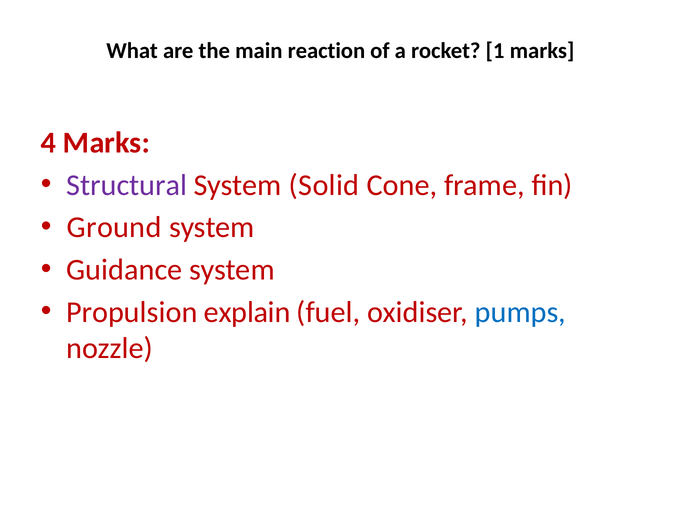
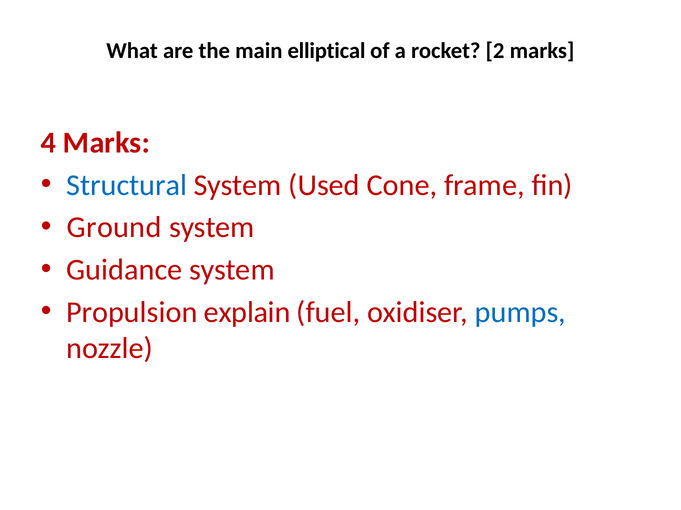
reaction: reaction -> elliptical (327, 51)
1: 1 -> 2 (495, 51)
Structural colour: purple -> blue (127, 185)
Solid: Solid -> Used (324, 185)
